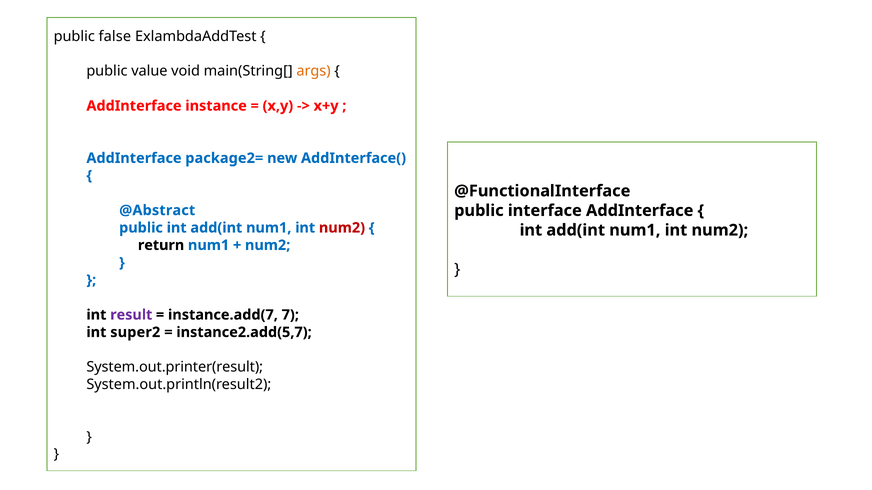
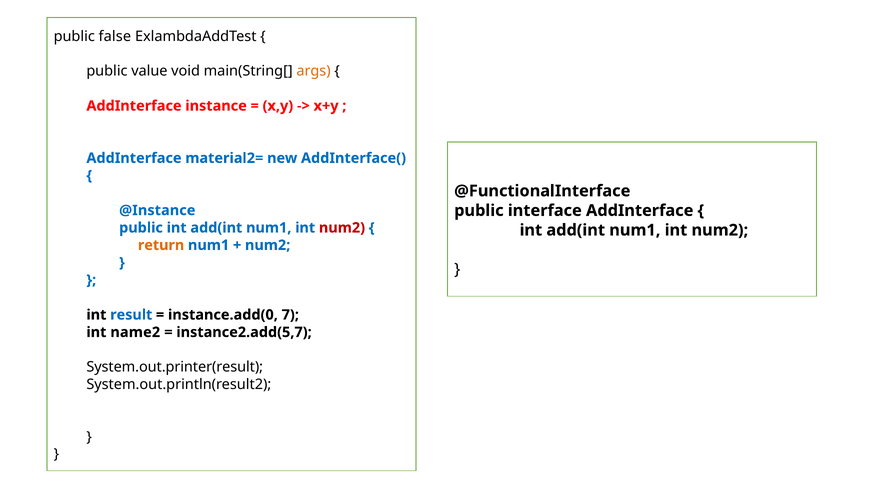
package2=: package2= -> material2= (224, 158)
@Abstract: @Abstract -> @Instance (157, 211)
return colour: black -> orange (161, 245)
result colour: purple -> blue (131, 315)
instance.add(7: instance.add(7 -> instance.add(0 (223, 315)
super2: super2 -> name2 (135, 333)
